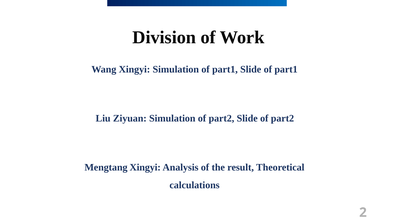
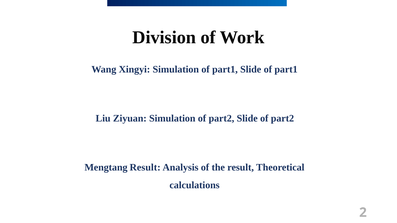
Mengtang Xingyi: Xingyi -> Result (145, 167)
